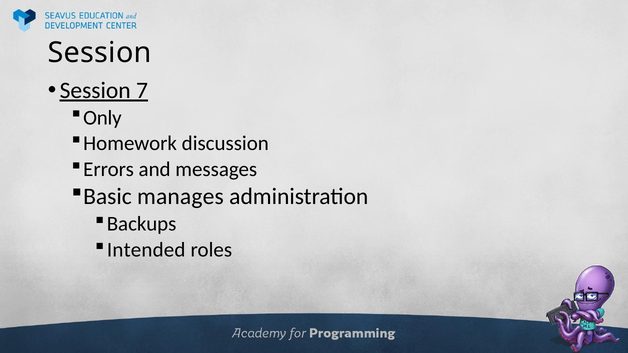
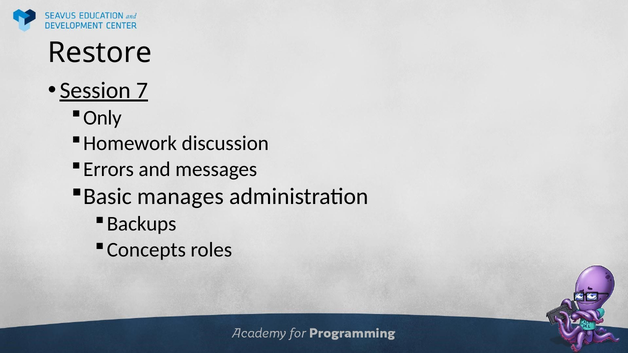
Session: Session -> Restore (100, 53)
Intended: Intended -> Concepts (146, 250)
